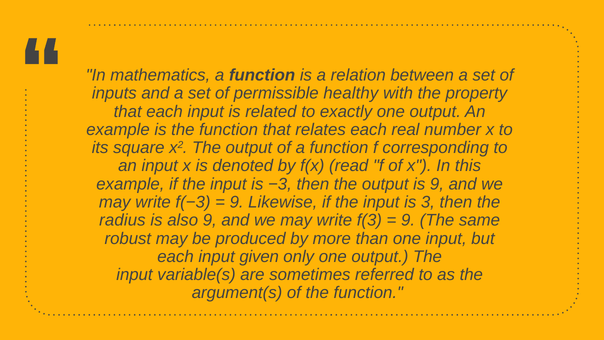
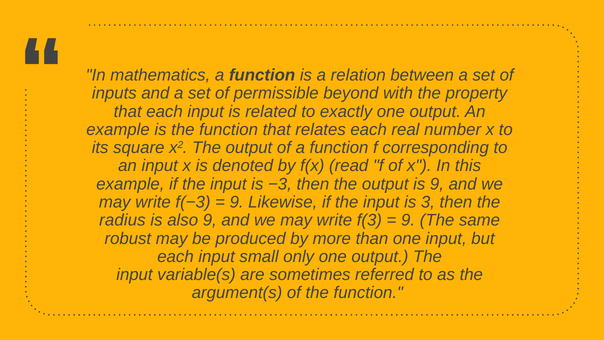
healthy: healthy -> beyond (351, 93)
given: given -> small (259, 256)
